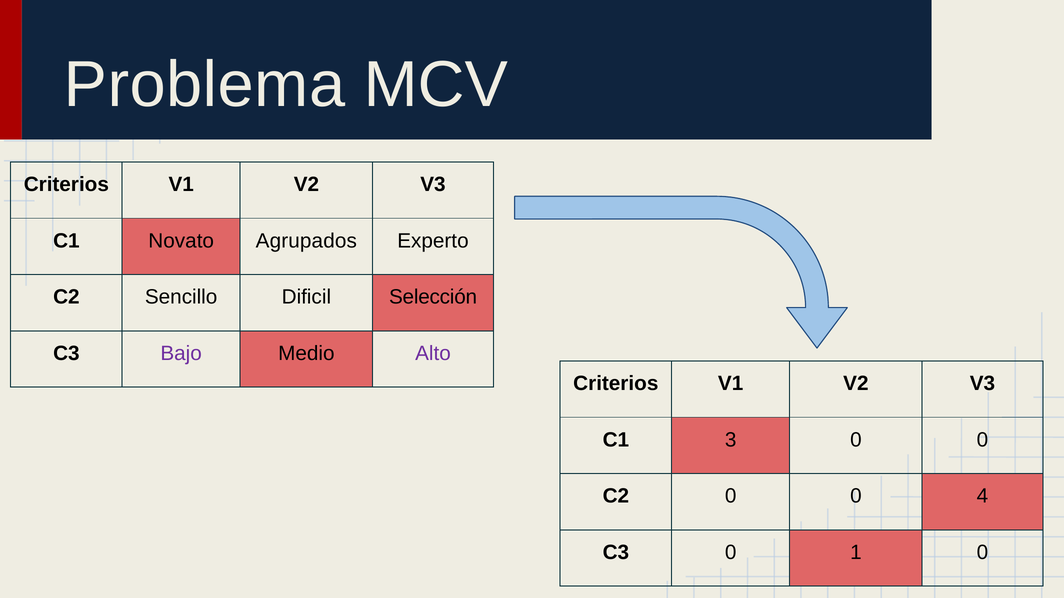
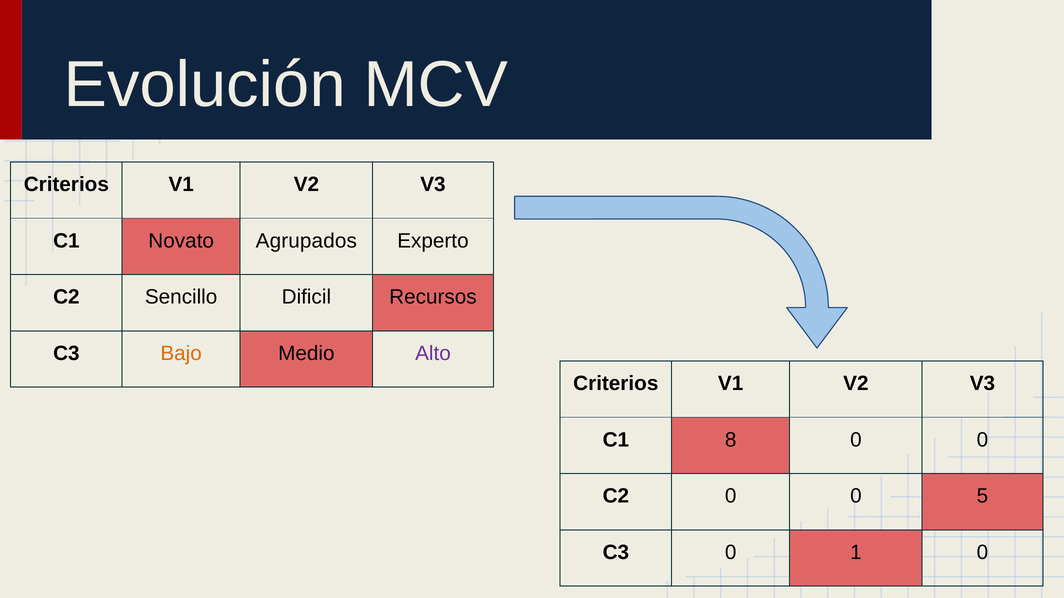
Problema: Problema -> Evolución (205, 85)
Selección: Selección -> Recursos (433, 297)
Bajo colour: purple -> orange (181, 354)
3: 3 -> 8 (731, 440)
4: 4 -> 5 (982, 497)
